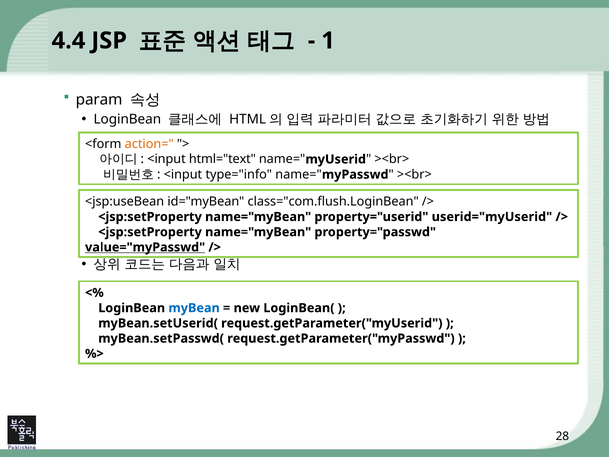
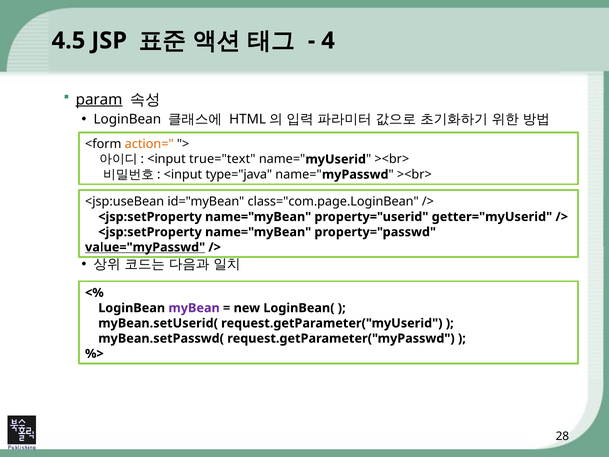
4.4: 4.4 -> 4.5 (68, 41)
1: 1 -> 4 (328, 41)
param underline: none -> present (99, 100)
html="text: html="text -> true="text (222, 159)
type="info: type="info -> type="java (239, 174)
class="com.flush.LoginBean: class="com.flush.LoginBean -> class="com.page.LoginBean (333, 201)
userid="myUserid: userid="myUserid -> getter="myUserid (492, 217)
myBean colour: blue -> purple (194, 308)
